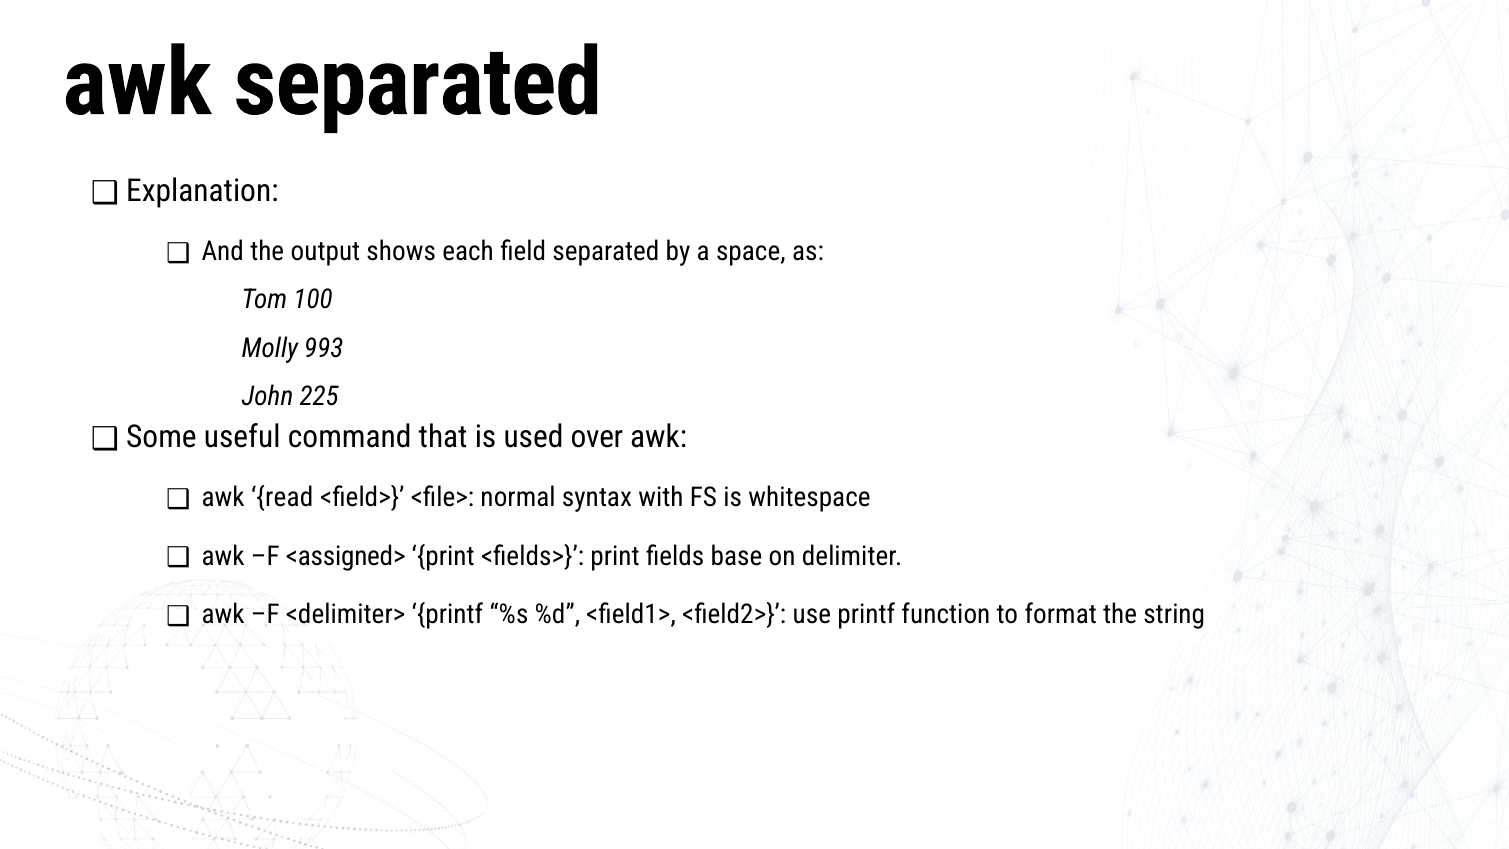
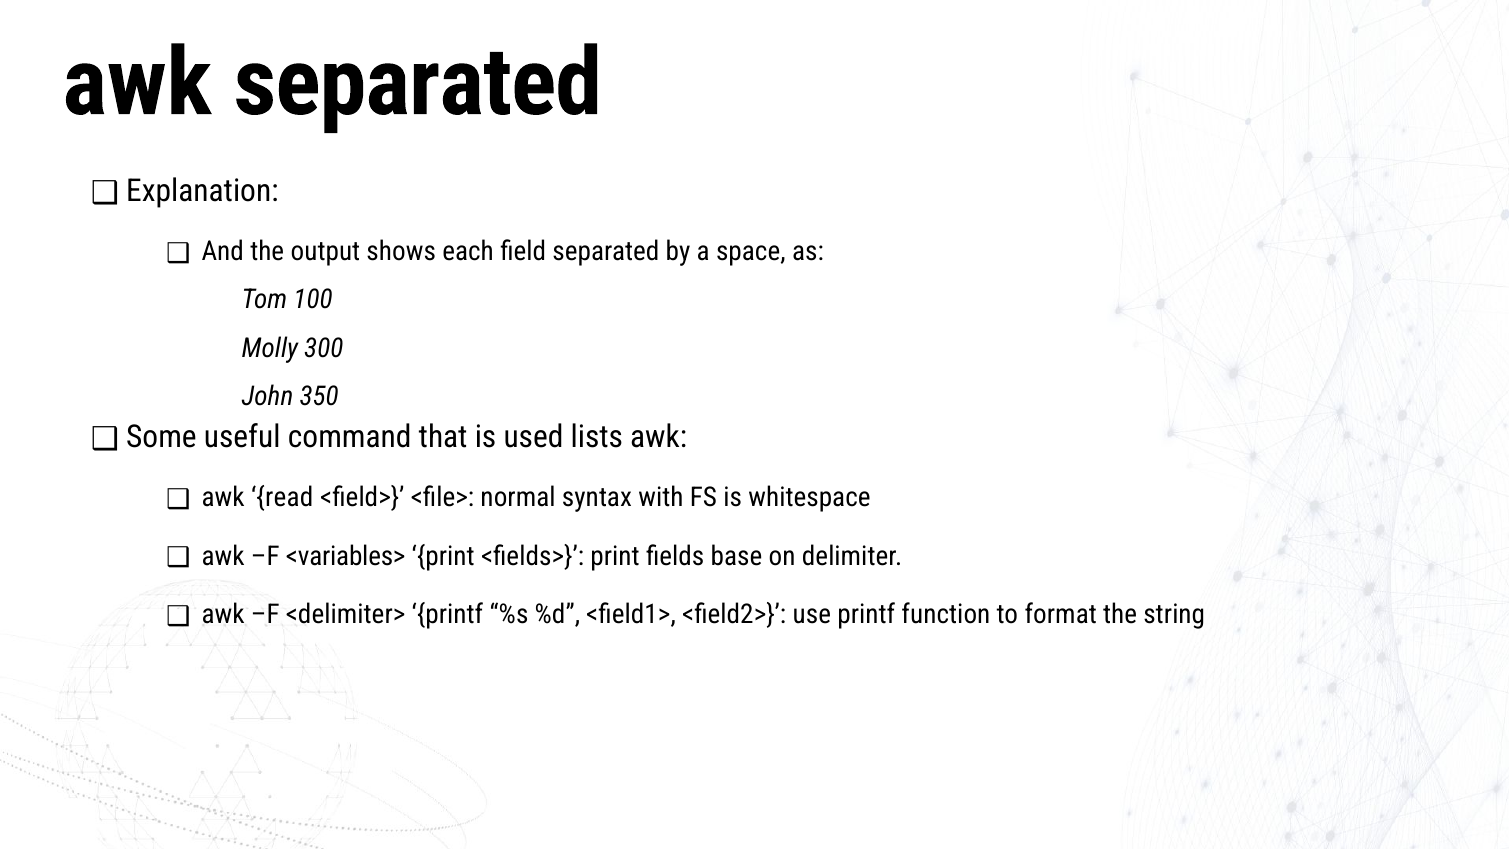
993: 993 -> 300 (324, 348)
225: 225 -> 350 (319, 396)
over: over -> lists (597, 437)
<assigned>: <assigned> -> <variables> (346, 556)
